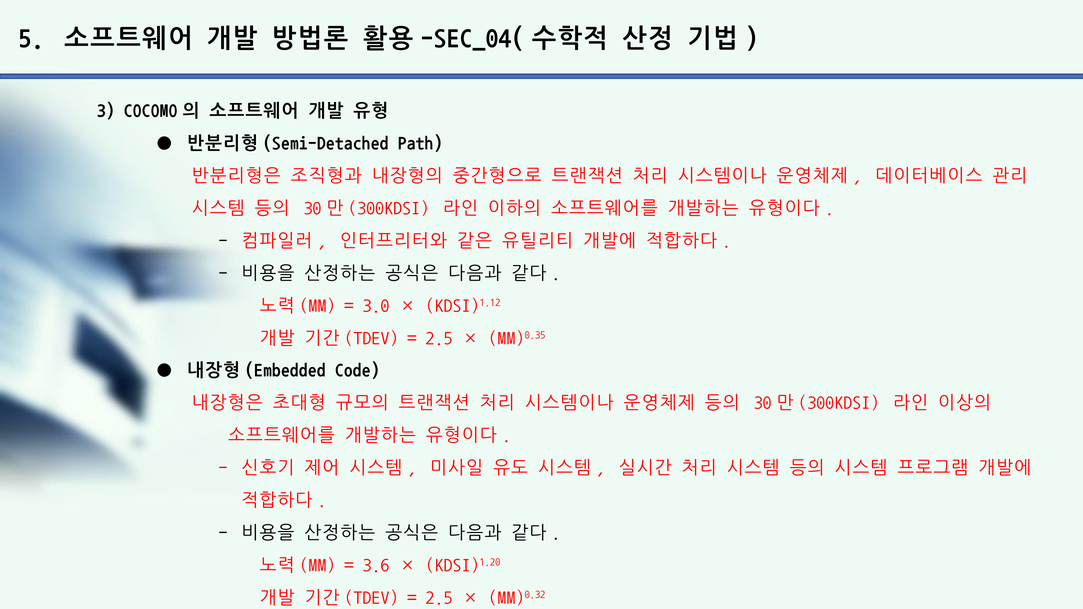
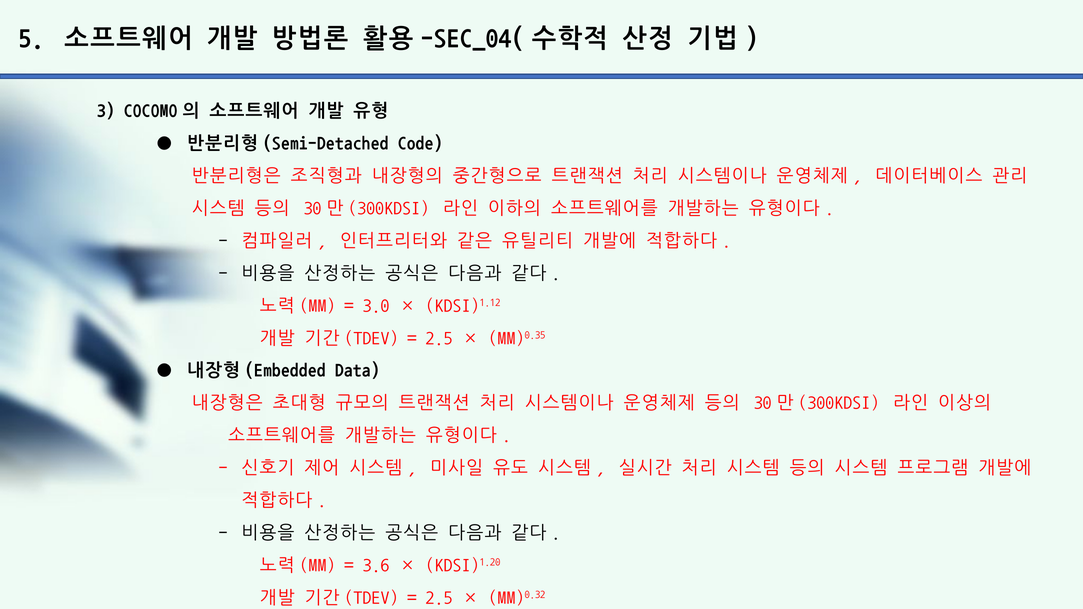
Path: Path -> Code (420, 143)
Code: Code -> Data (357, 370)
